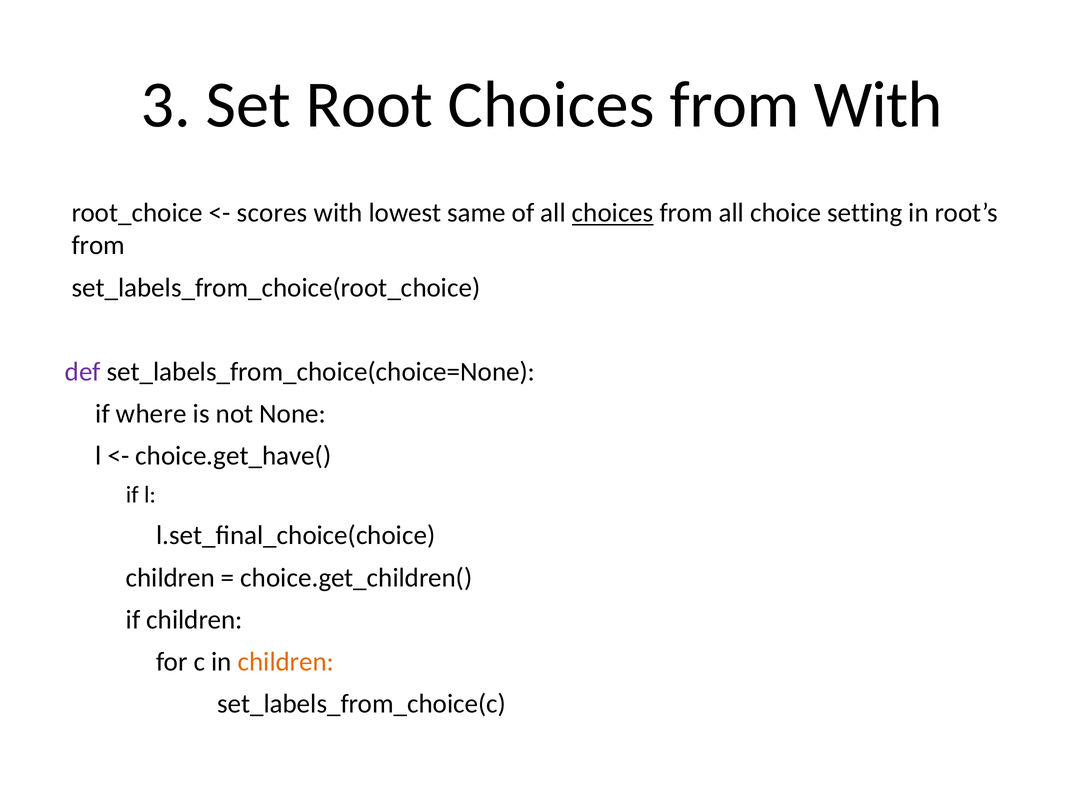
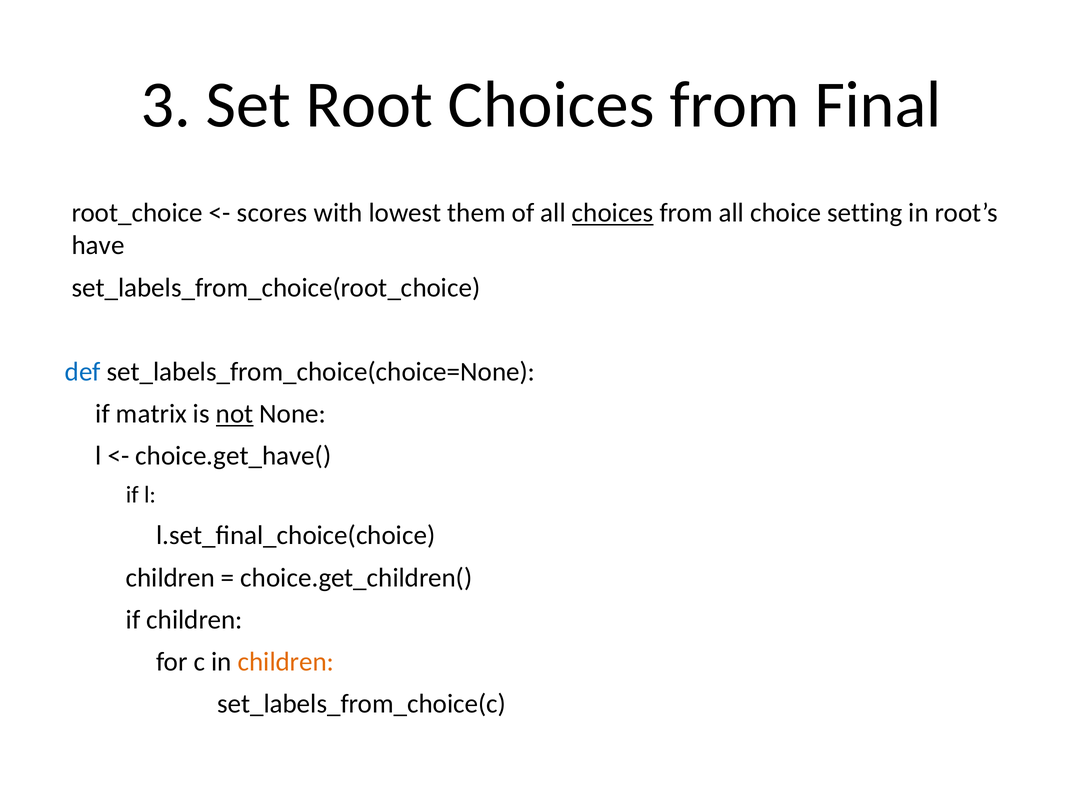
from With: With -> Final (878, 105)
same: same -> them (476, 213)
from: from -> have (98, 246)
def colour: purple -> blue (83, 372)
where: where -> matrix (151, 414)
not underline: none -> present (235, 414)
